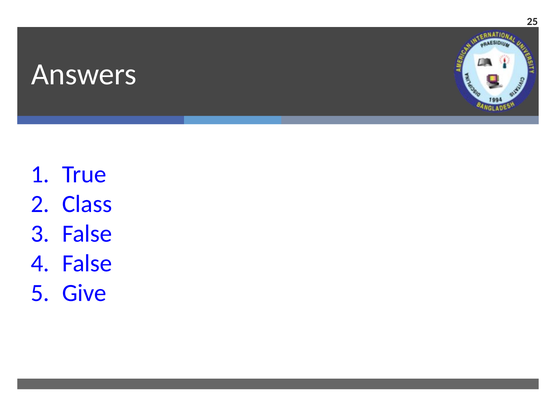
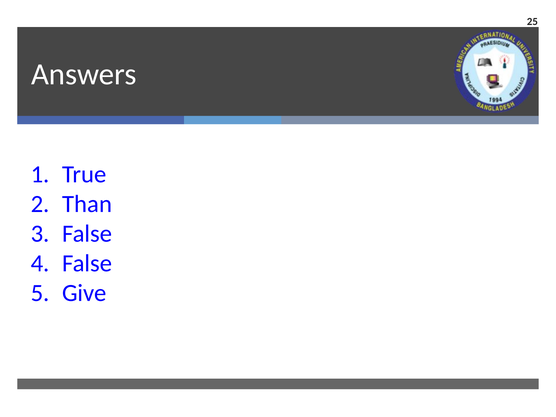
Class: Class -> Than (87, 204)
